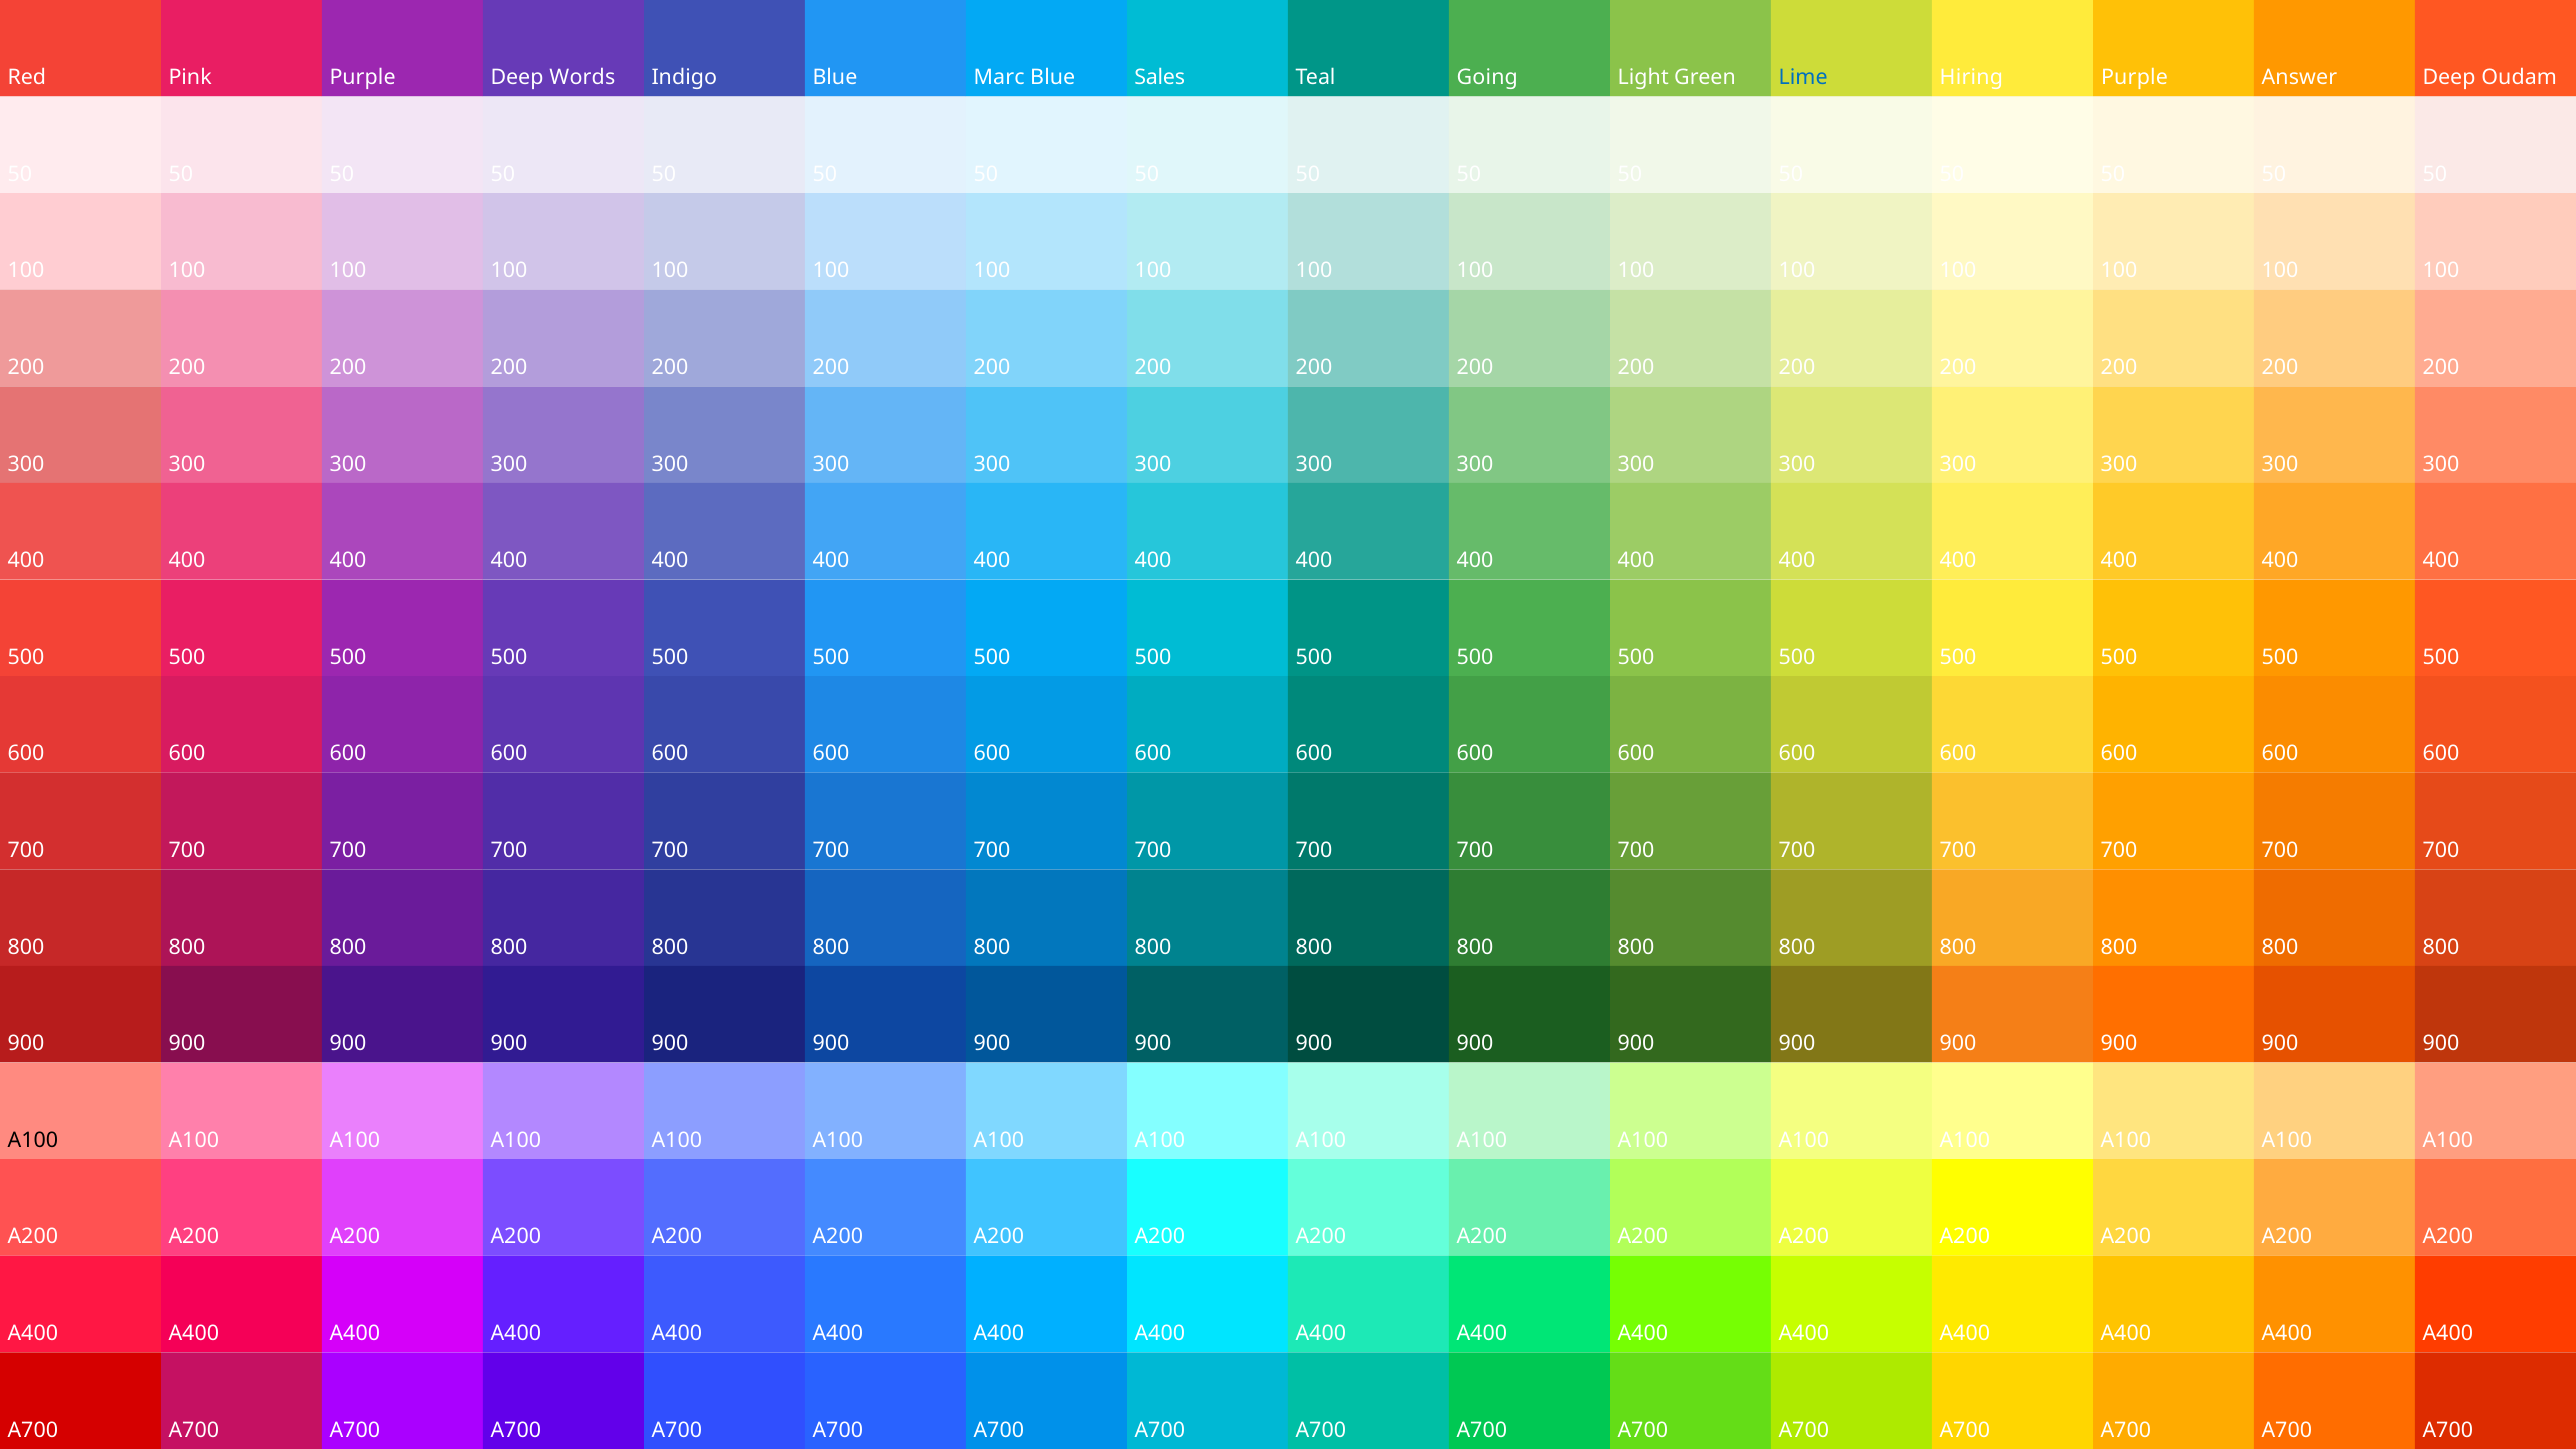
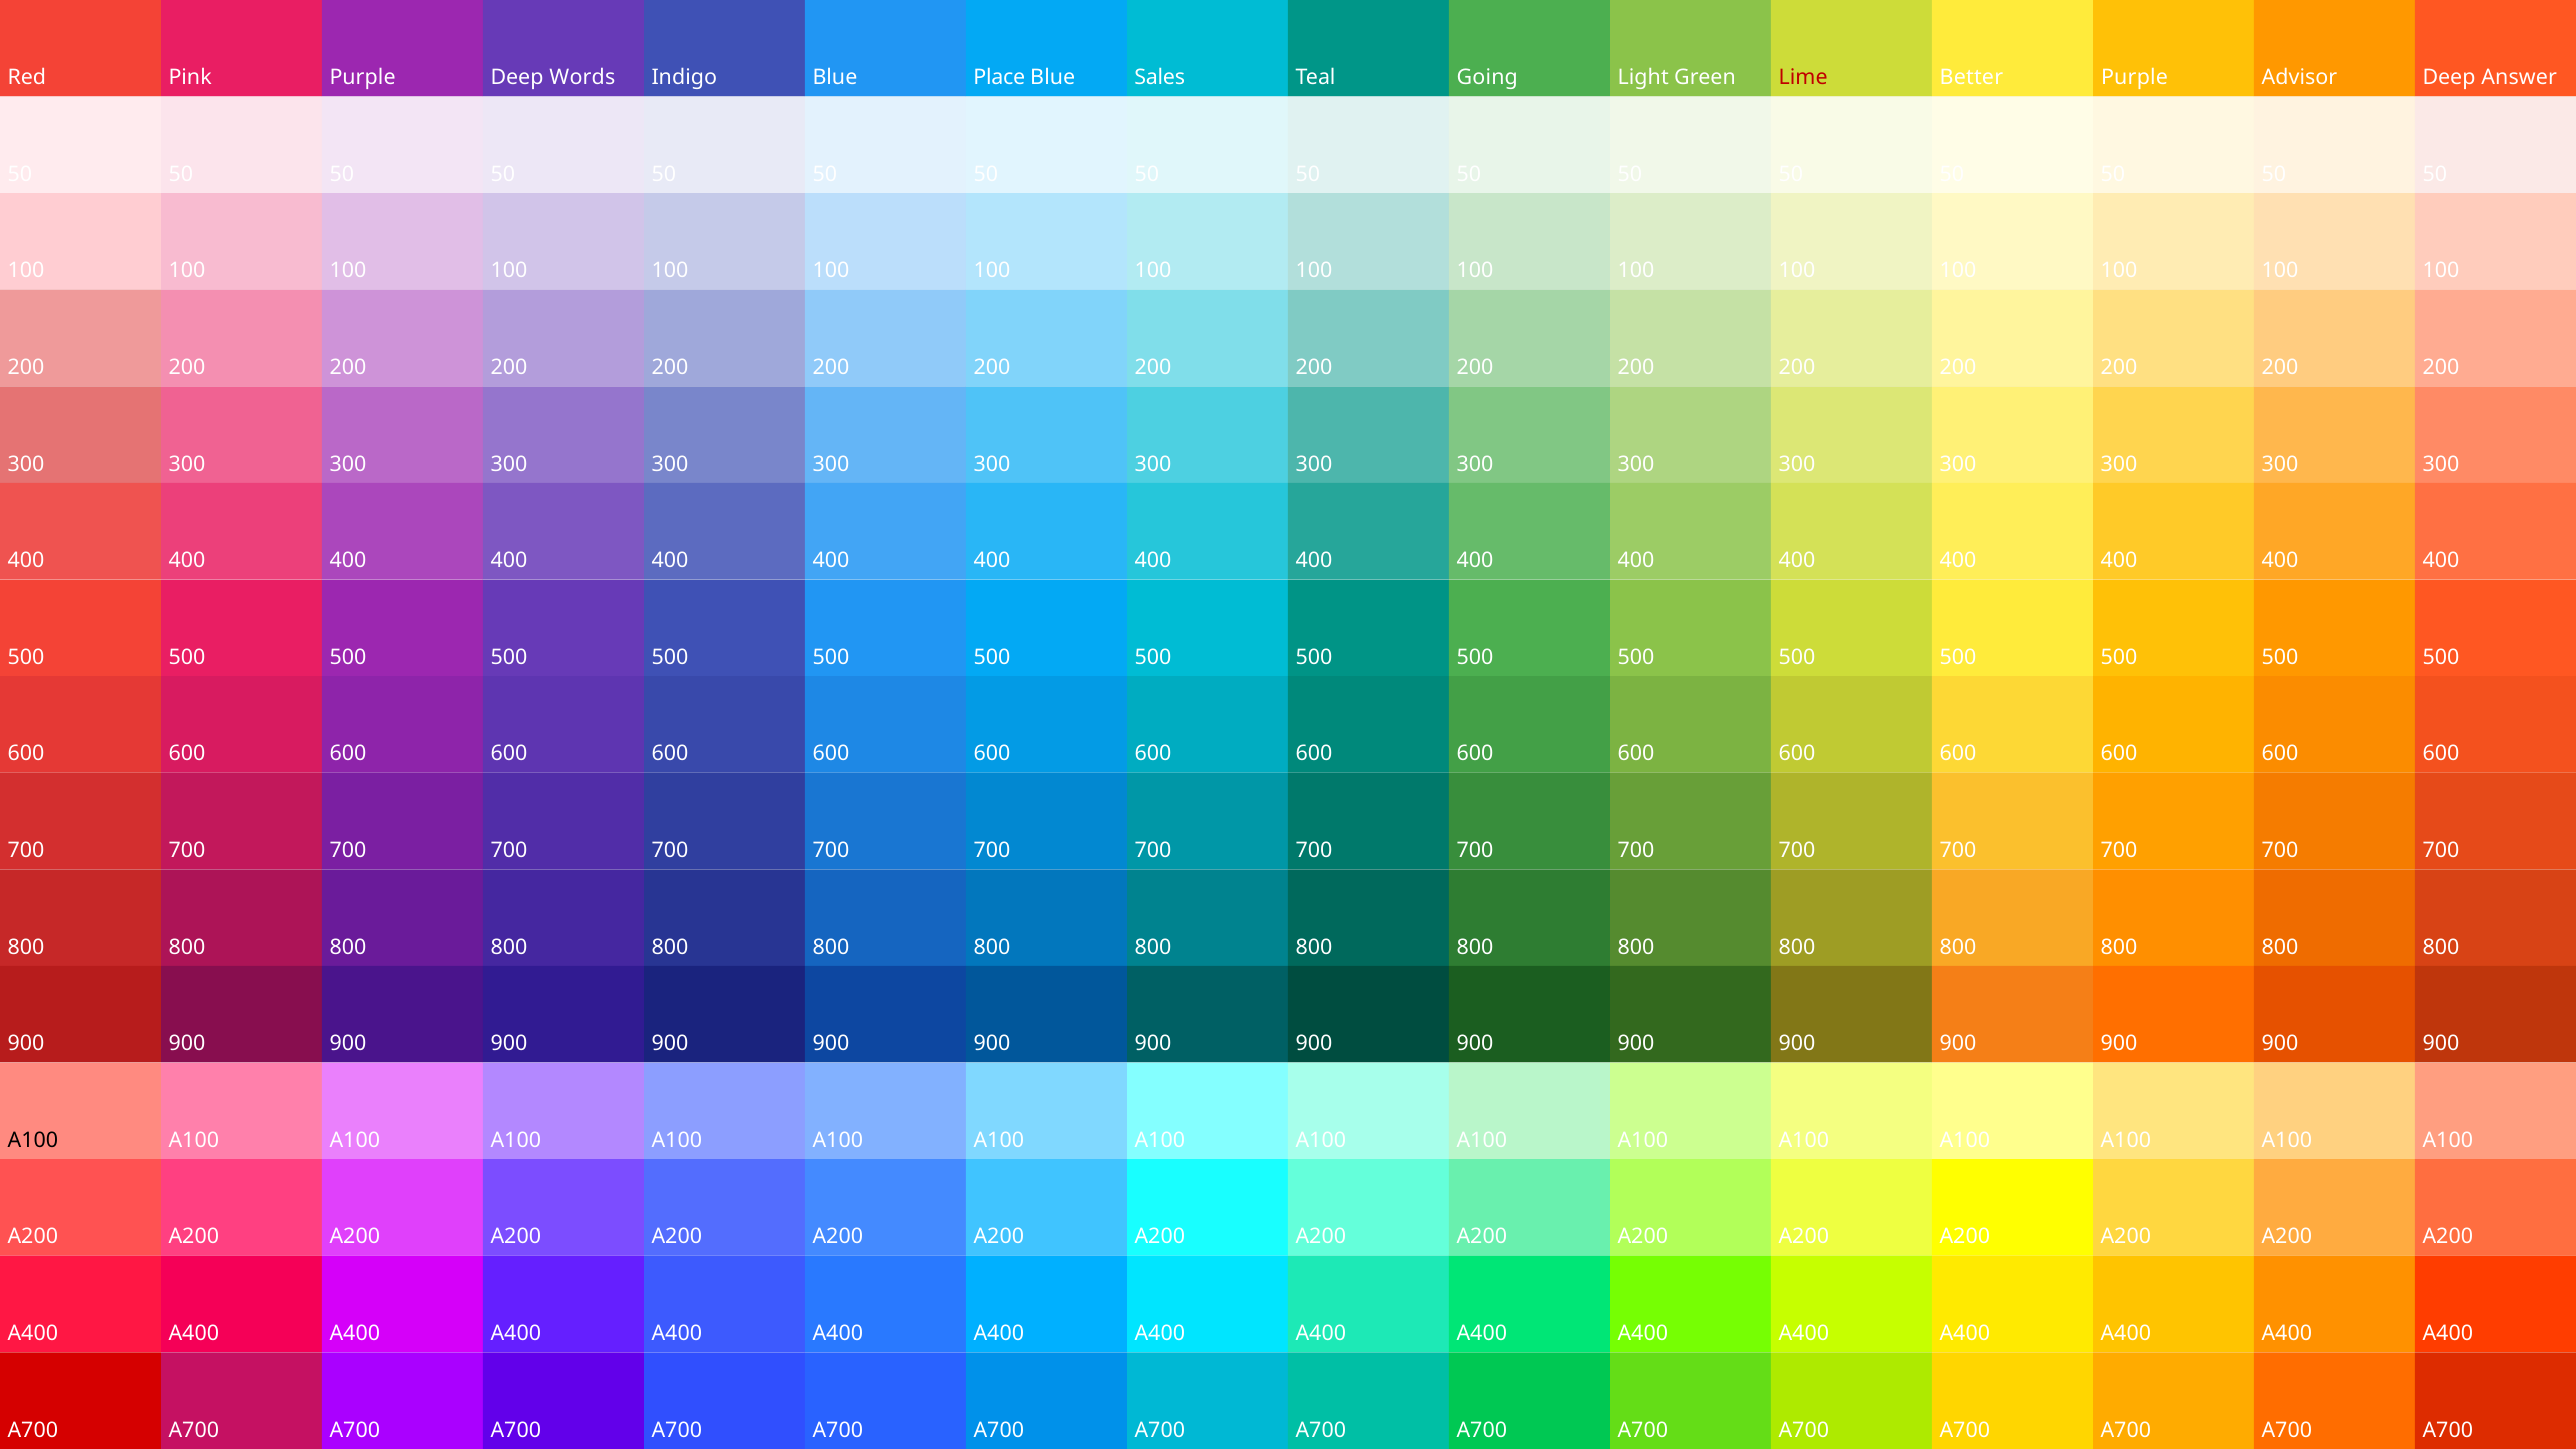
Marc: Marc -> Place (999, 78)
Lime colour: blue -> red (1803, 78)
Hiring: Hiring -> Better (1971, 78)
Answer: Answer -> Advisor (2299, 78)
Oudam: Oudam -> Answer (2519, 78)
